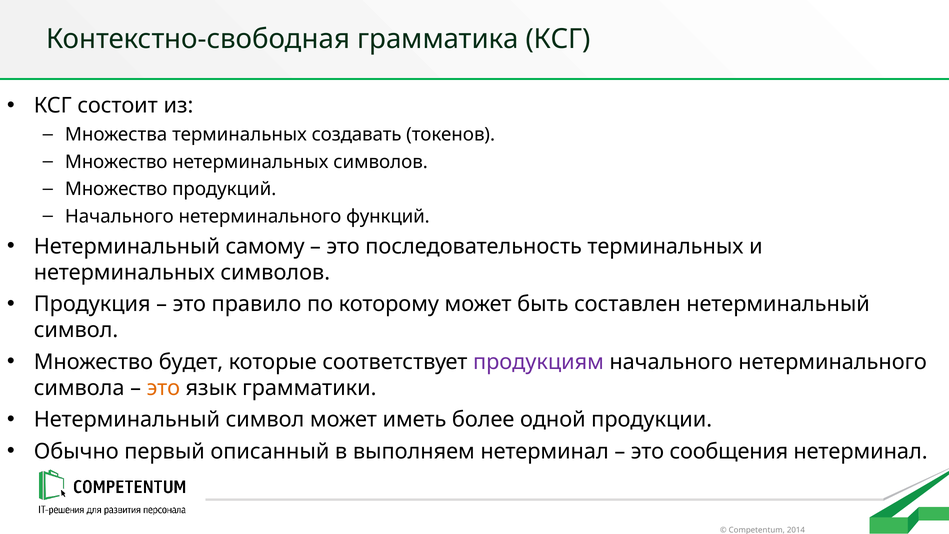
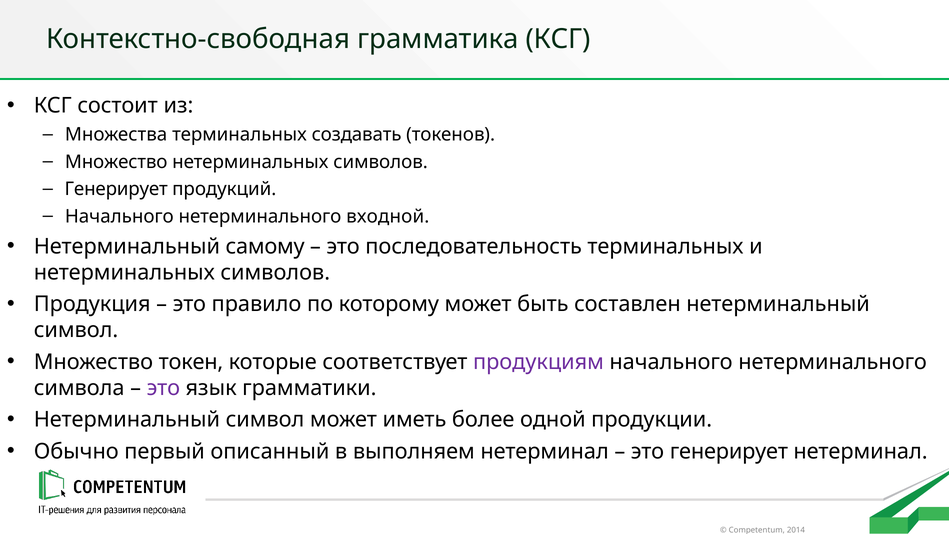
Множество: Множество -> Генерирует (116, 189)
функций: функций -> входной (388, 216)
будет: будет -> токен (191, 362)
это colour: orange -> purple (163, 388)
это сообщения: сообщения -> генерирует (729, 451)
